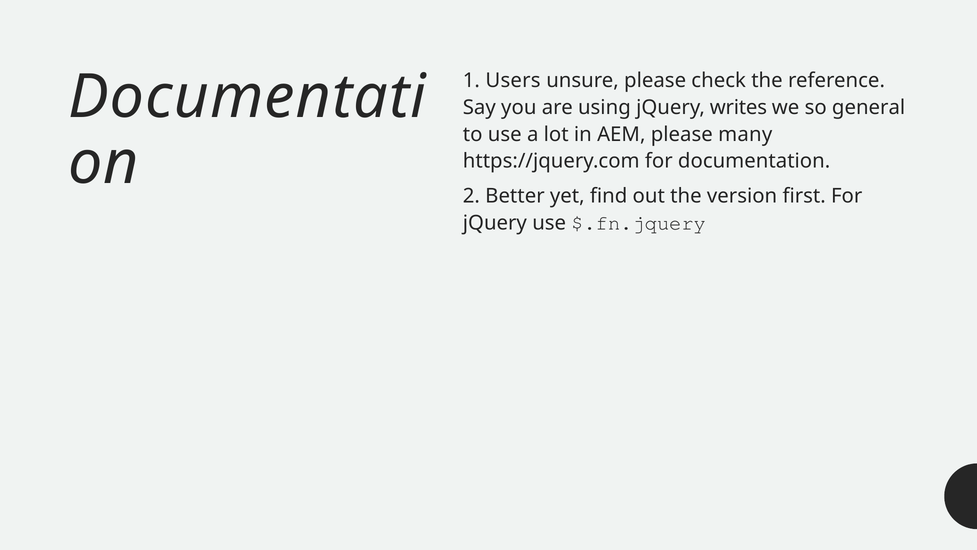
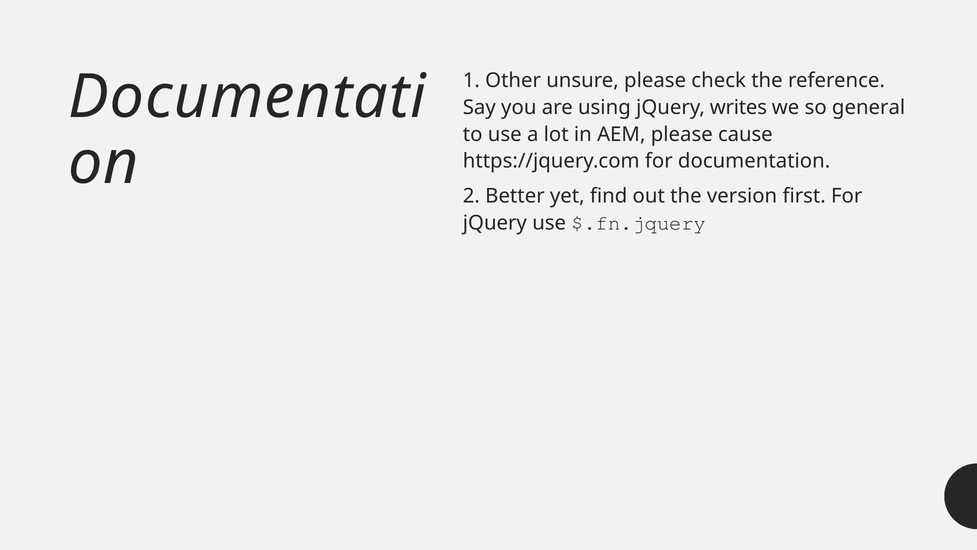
Users: Users -> Other (513, 81)
many: many -> cause (745, 134)
